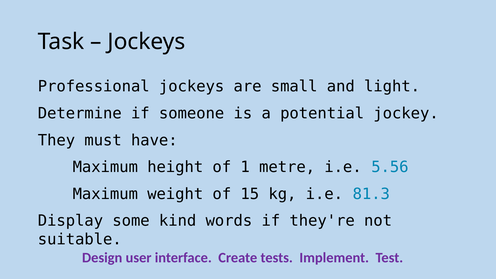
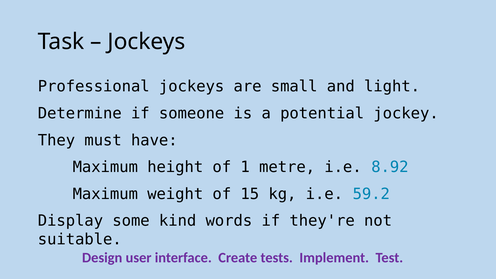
5.56: 5.56 -> 8.92 (390, 167)
81.3: 81.3 -> 59.2 (371, 194)
